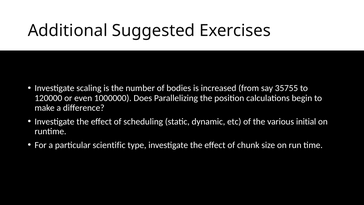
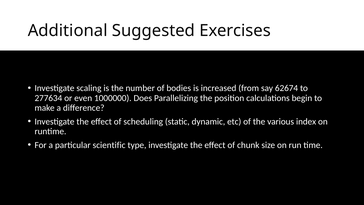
35755: 35755 -> 62674 (287, 88)
120000: 120000 -> 277634 (48, 98)
initial: initial -> index (306, 121)
